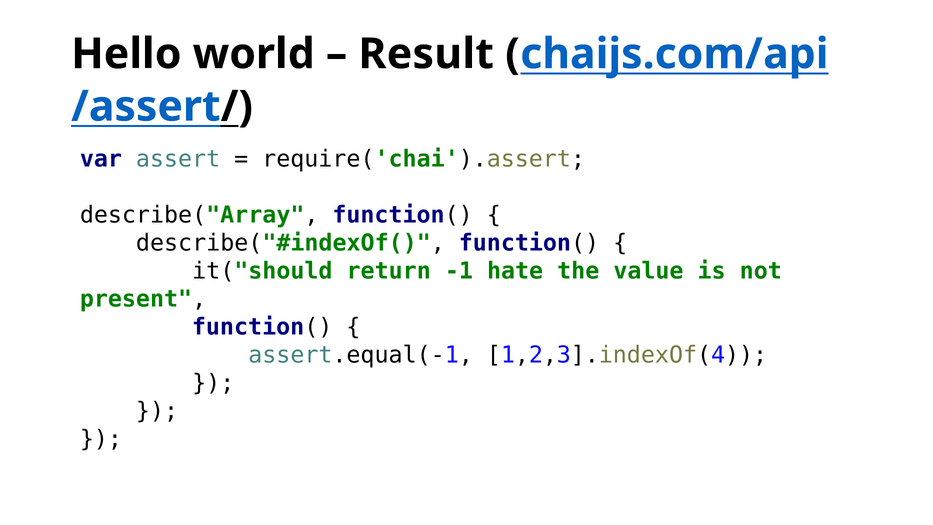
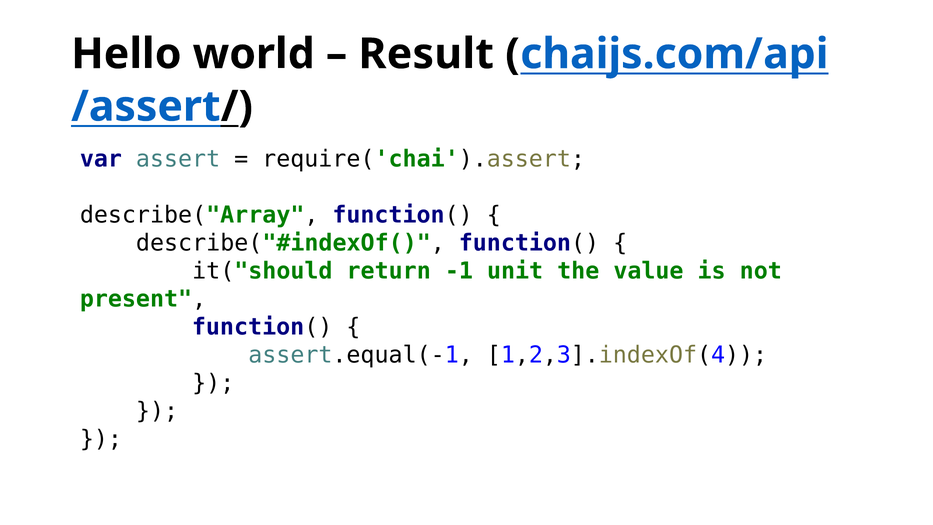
hate: hate -> unit (515, 271)
